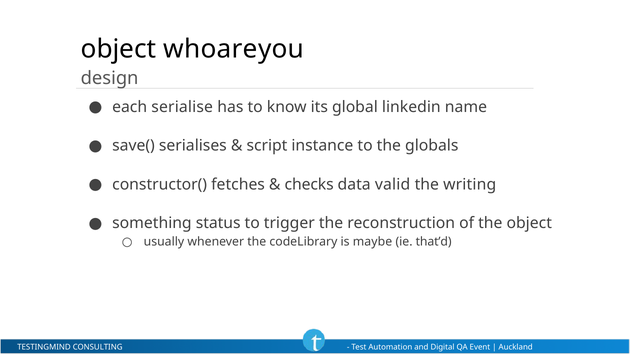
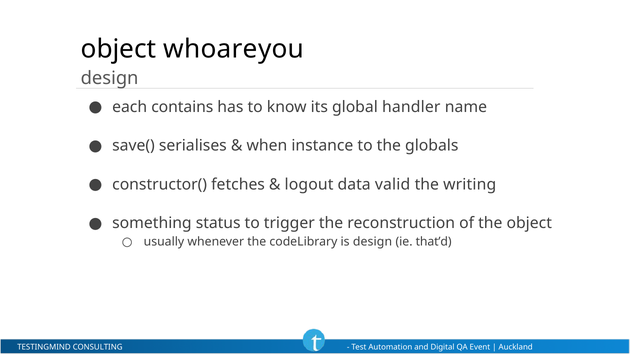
serialise: serialise -> contains (182, 107)
linkedin: linkedin -> handler (411, 107)
script: script -> when (267, 146)
checks: checks -> logout (309, 185)
is maybe: maybe -> design (372, 242)
